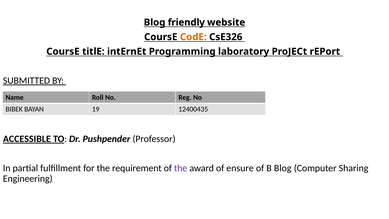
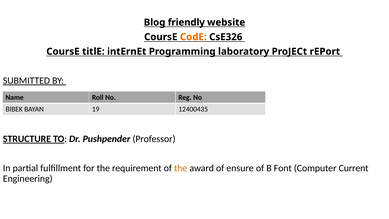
ACCESSIBLE: ACCESSIBLE -> STRUCTURE (27, 139)
the colour: purple -> orange (181, 168)
B Blog: Blog -> Font (283, 168)
Sharing: Sharing -> Current (354, 168)
